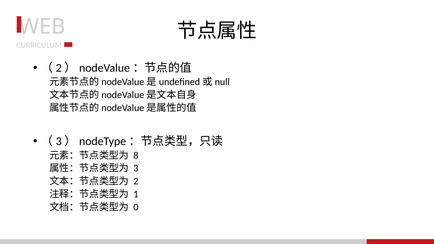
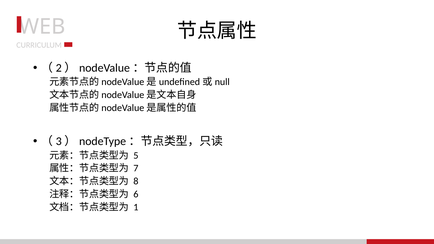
8: 8 -> 5 (136, 155)
3: 3 -> 7 (136, 168)
2: 2 -> 8 (136, 181)
1: 1 -> 6 (136, 194)
0: 0 -> 1 (136, 207)
